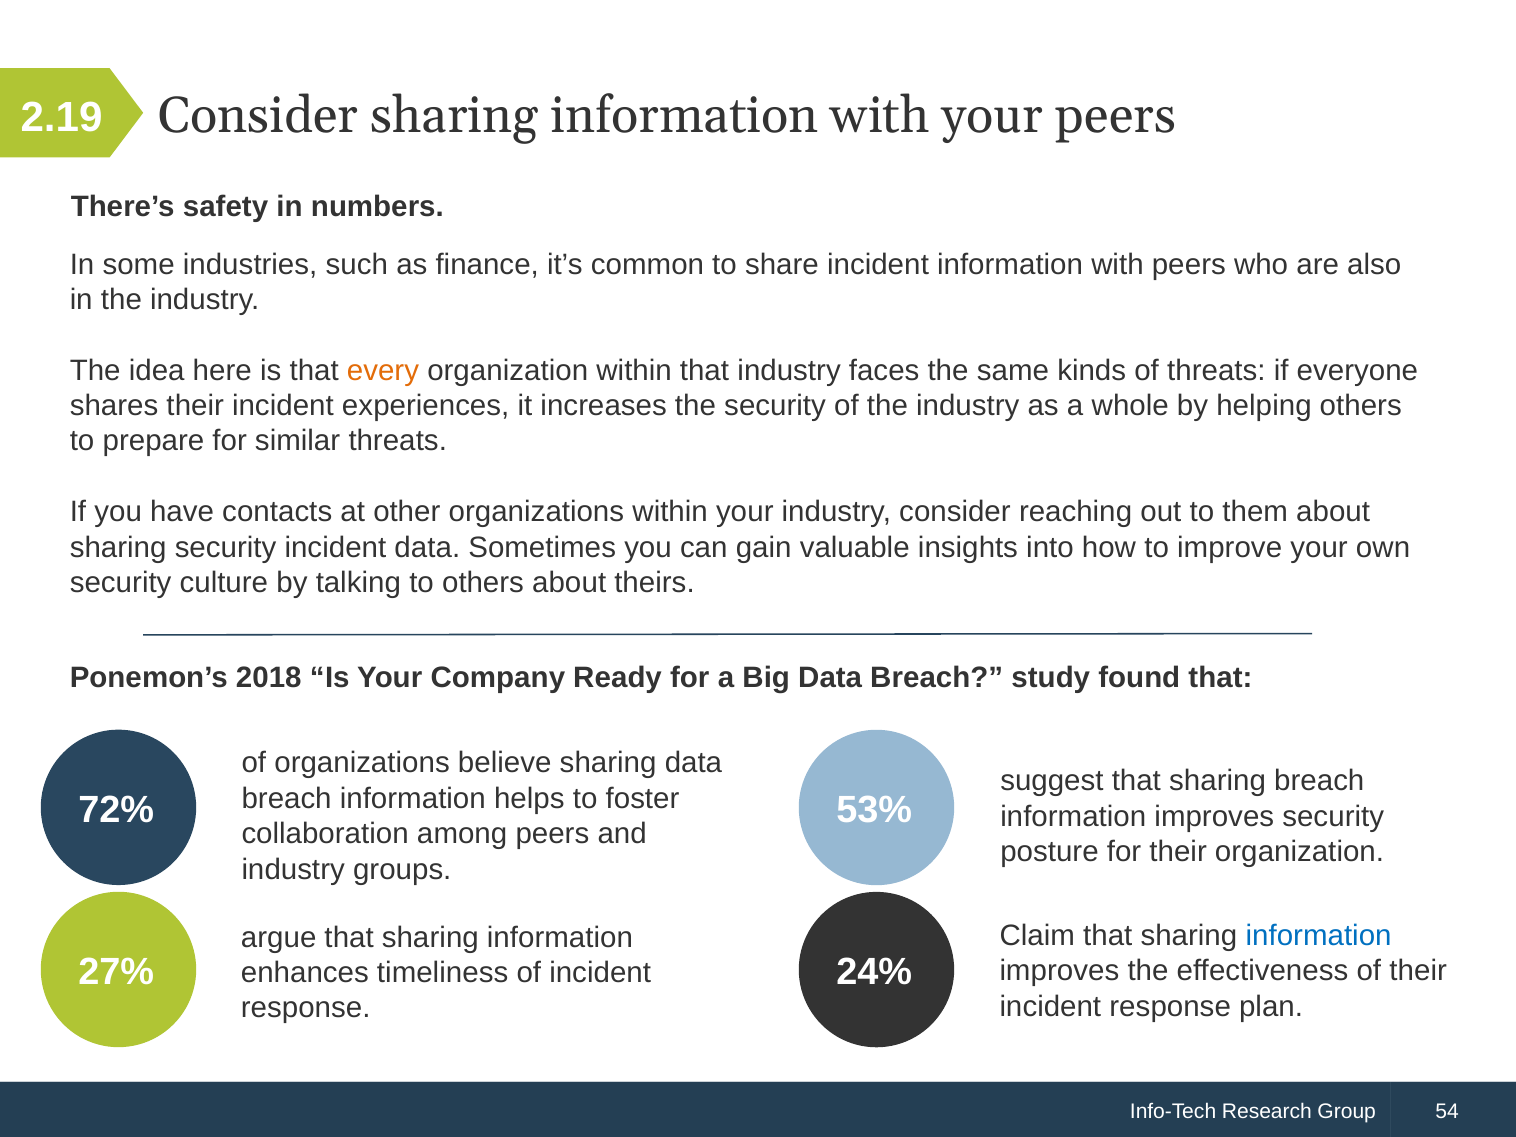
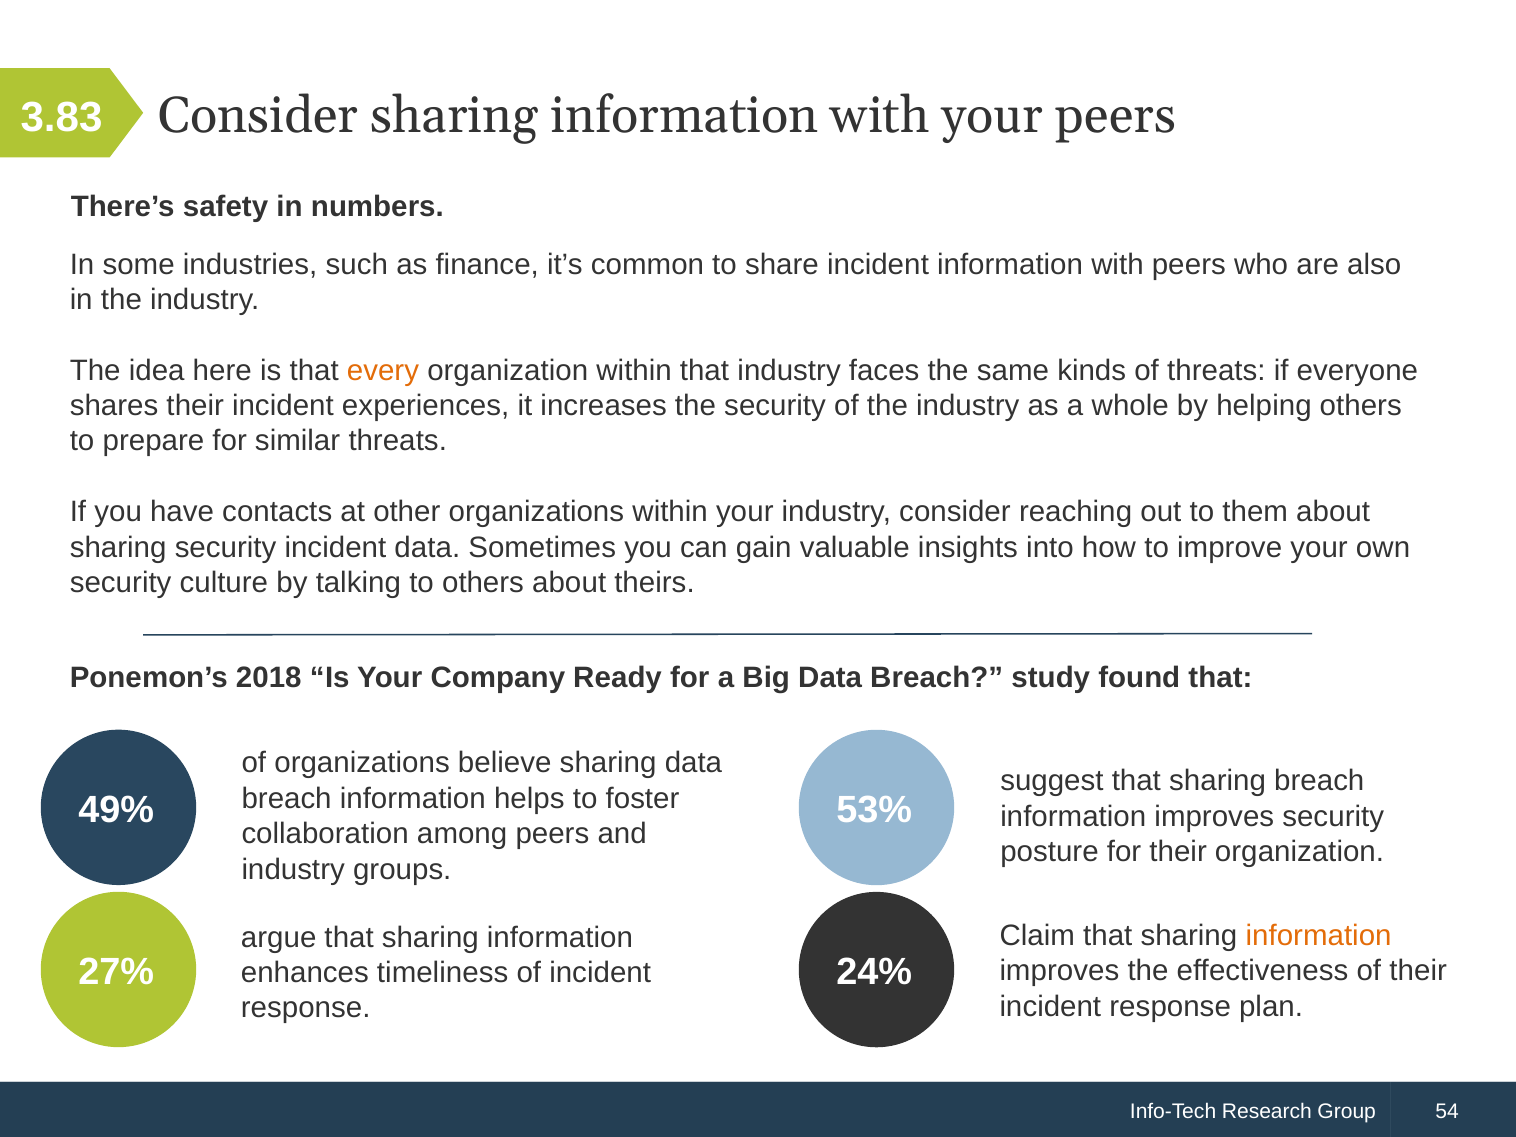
2.19: 2.19 -> 3.83 (62, 118)
72%: 72% -> 49% (116, 810)
information colour: blue -> orange (1319, 936)
